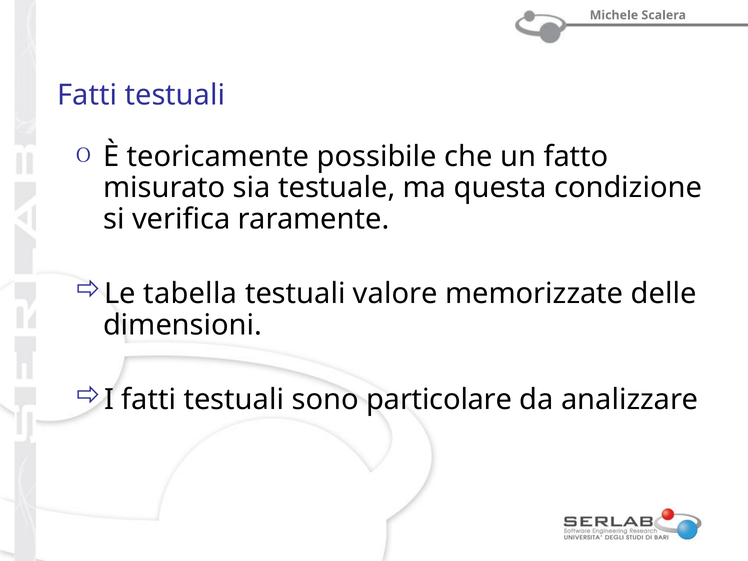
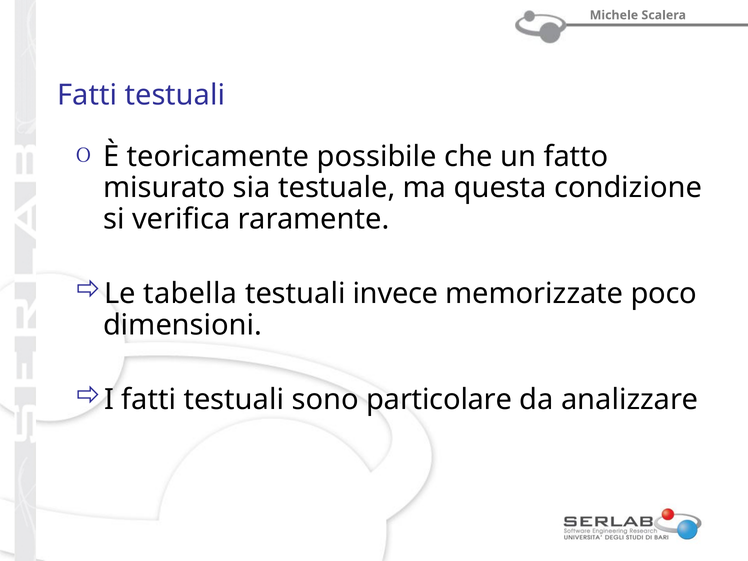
valore: valore -> invece (395, 294)
delle: delle -> poco (664, 294)
